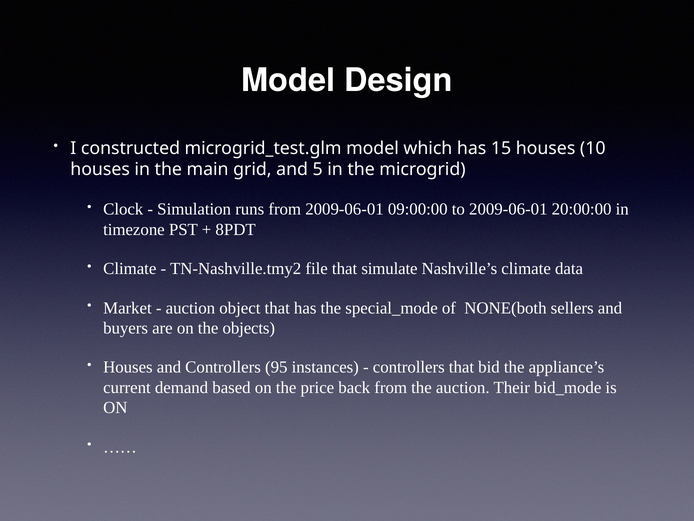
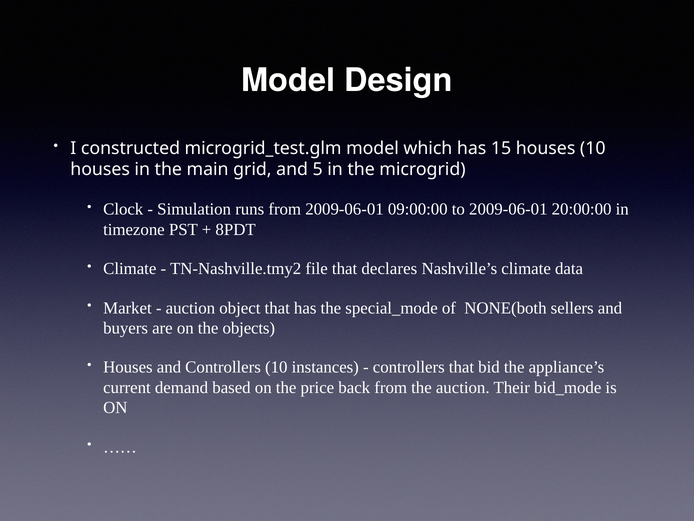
simulate: simulate -> declares (389, 268)
Controllers 95: 95 -> 10 (276, 367)
